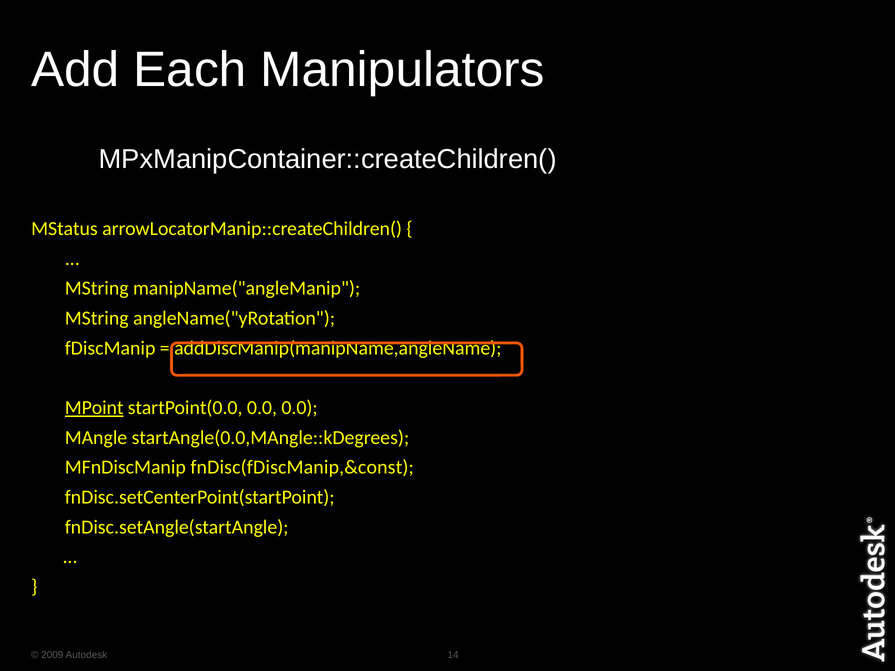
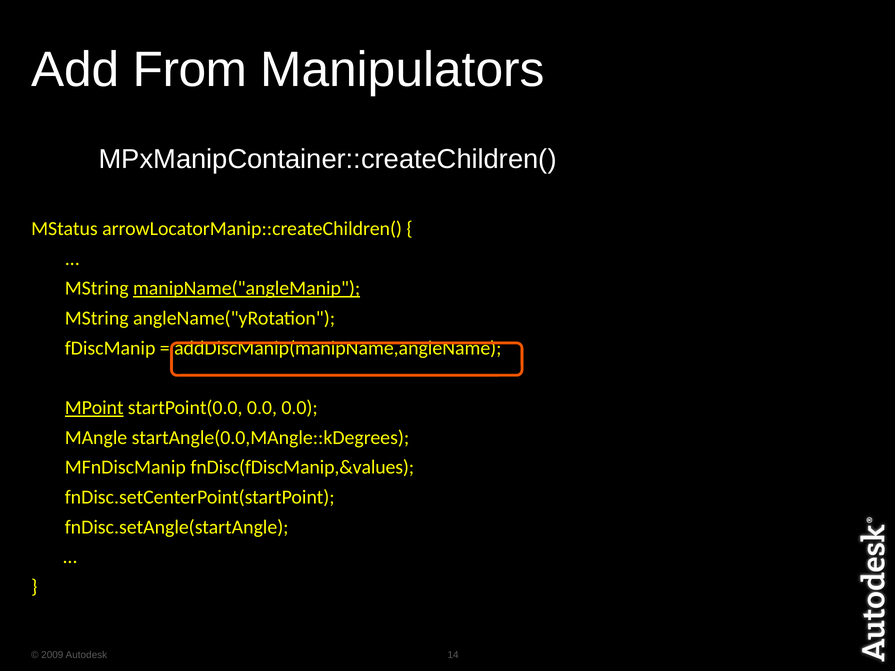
Each: Each -> From (190, 70)
manipName("angleManip underline: none -> present (247, 288)
fnDisc(fDiscManip,&const: fnDisc(fDiscManip,&const -> fnDisc(fDiscManip,&values (302, 467)
